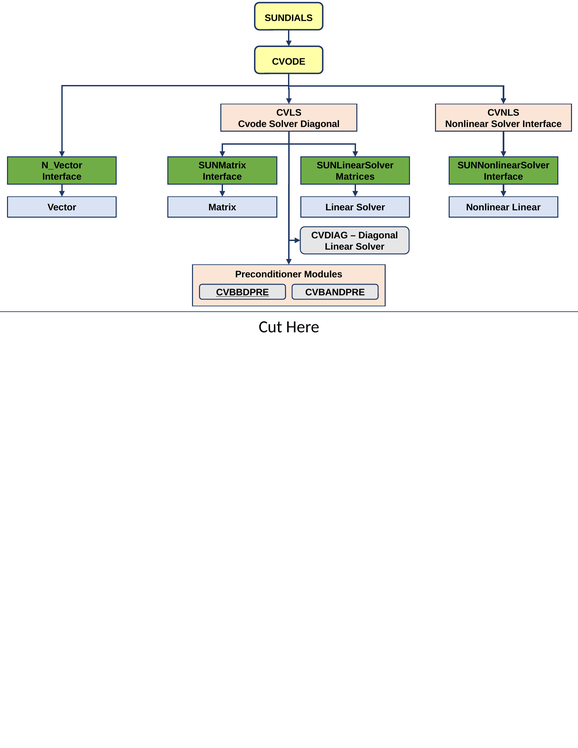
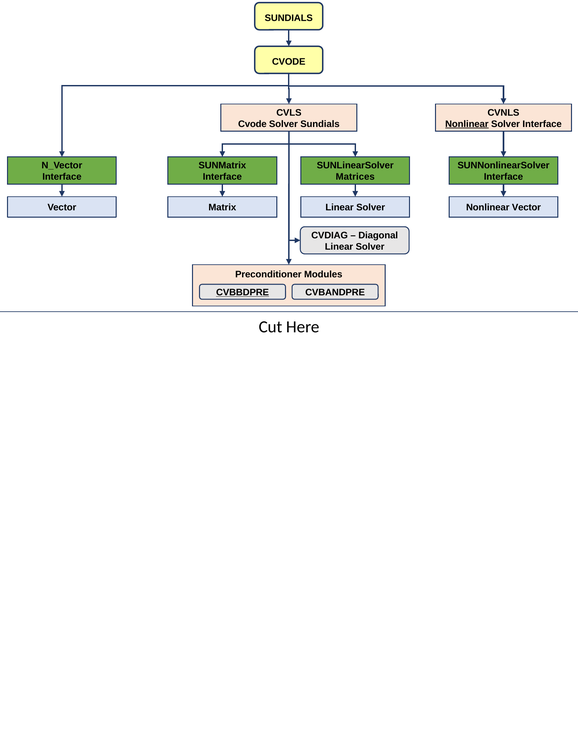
Solver Diagonal: Diagonal -> Sundials (320, 124)
Nonlinear underline: none -> present (467, 124)
Nonlinear Linear: Linear -> Vector (526, 208)
